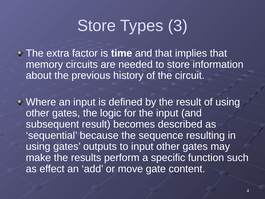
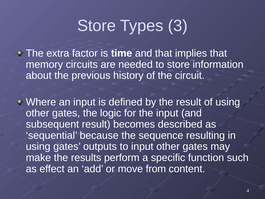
gate: gate -> from (156, 169)
